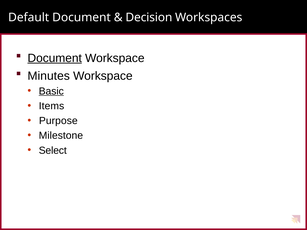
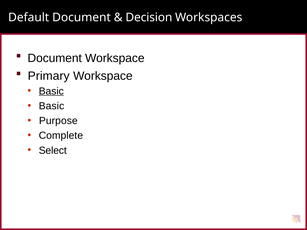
Document underline: present -> none (55, 58)
Minutes: Minutes -> Primary (49, 76)
Items: Items -> Basic (52, 106)
Milestone: Milestone -> Complete (61, 136)
